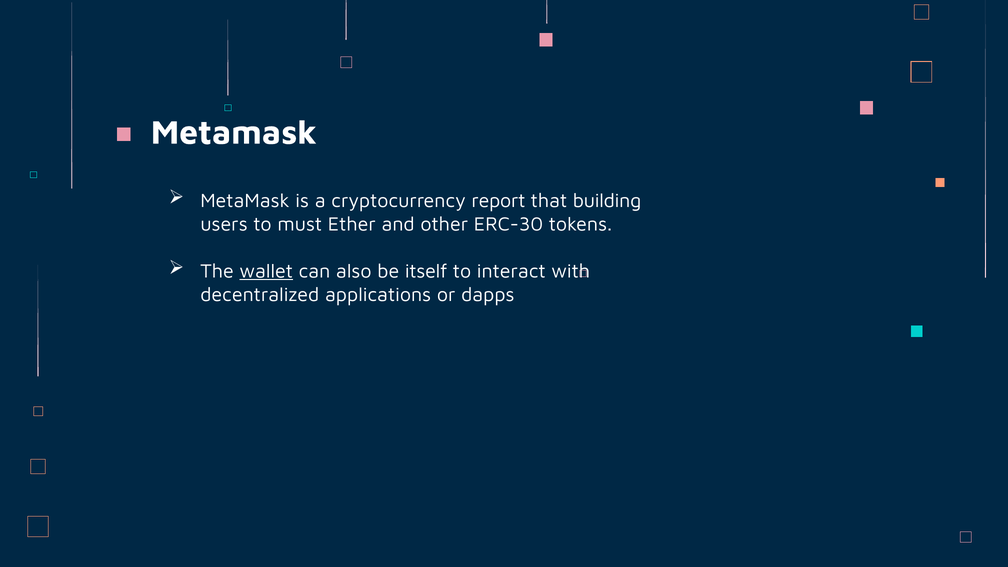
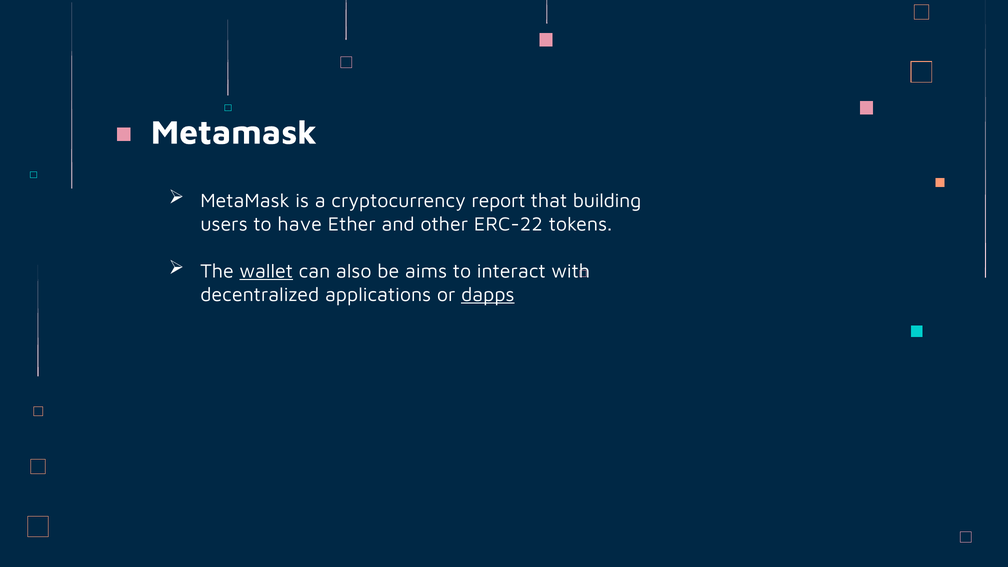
must: must -> have (300, 224)
ERC-30: ERC-30 -> ERC-22 (508, 224)
itself: itself -> aims (426, 271)
dapps underline: none -> present (488, 295)
